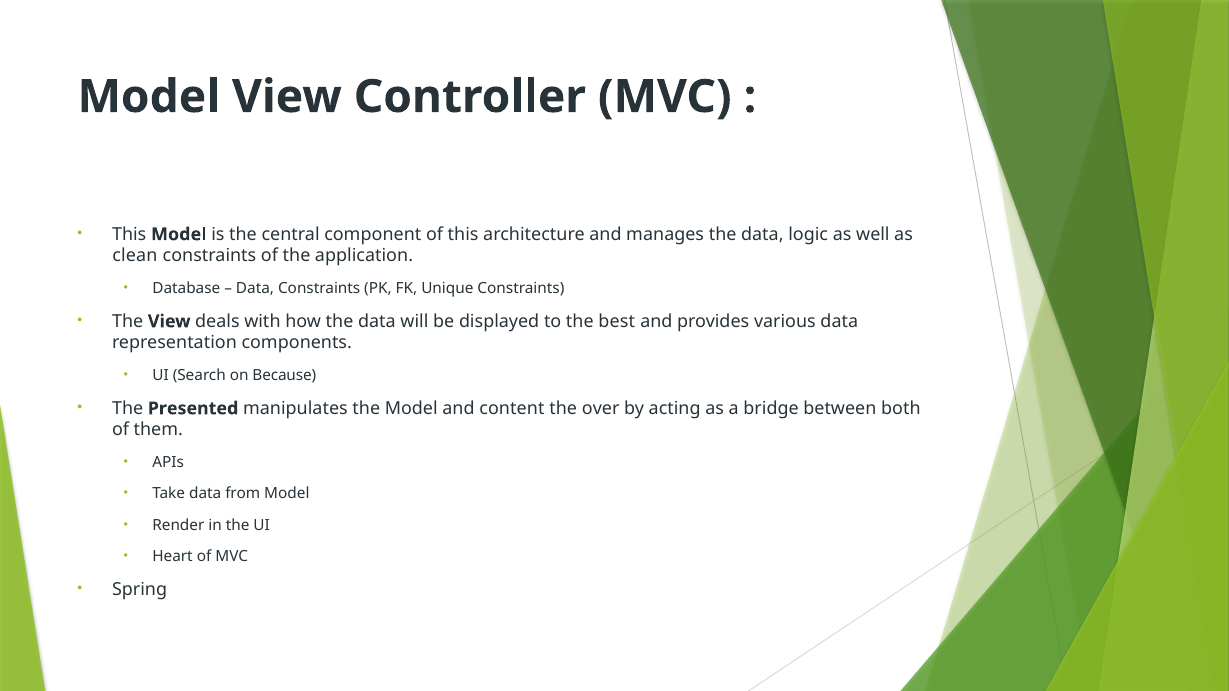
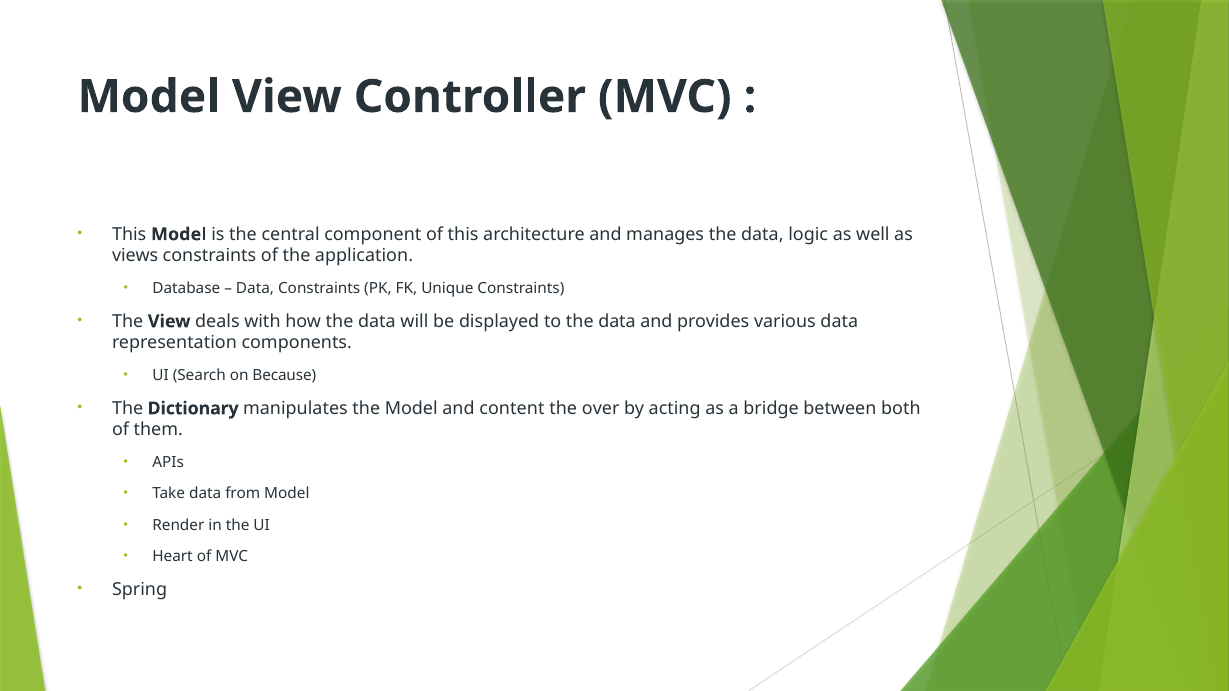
clean: clean -> views (135, 256)
to the best: best -> data (617, 322)
Presented: Presented -> Dictionary (193, 409)
